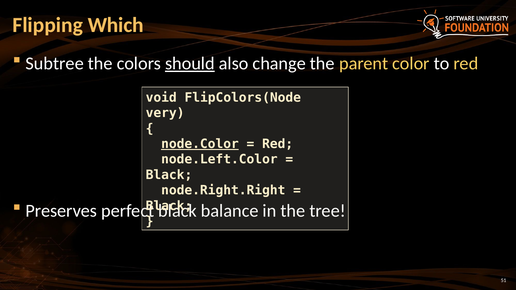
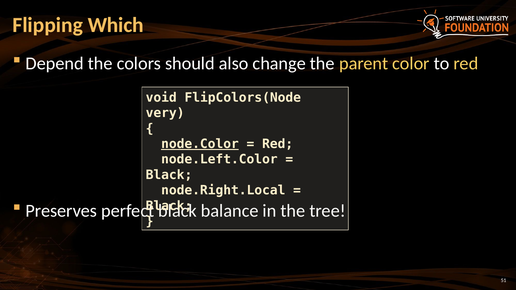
Subtree: Subtree -> Depend (55, 64)
should underline: present -> none (190, 64)
node.Right.Right: node.Right.Right -> node.Right.Local (223, 191)
